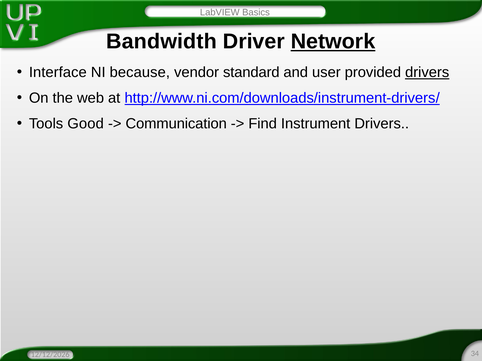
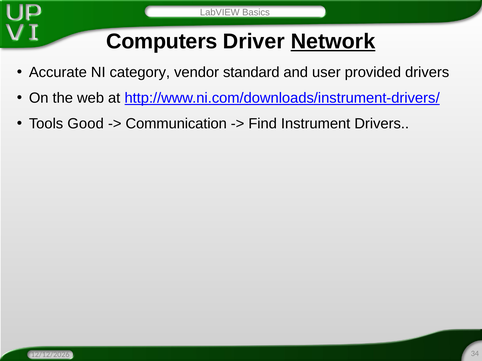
Bandwidth: Bandwidth -> Computers (162, 42)
Interface: Interface -> Accurate (58, 73)
because: because -> category (140, 73)
drivers underline: present -> none (427, 73)
